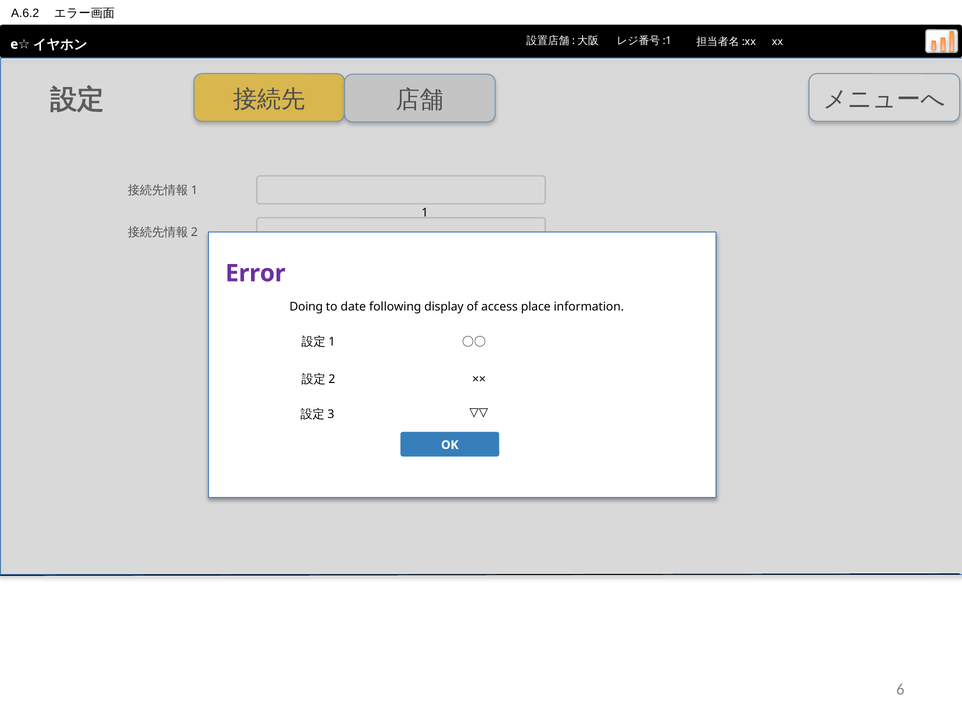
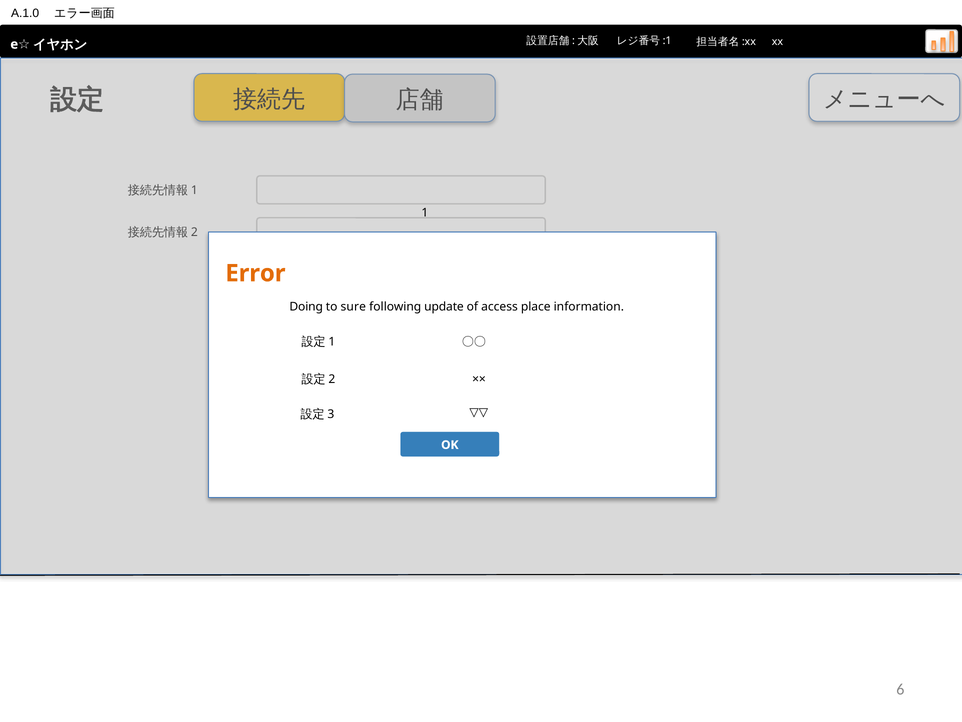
A.6.2: A.6.2 -> A.1.0 (25, 13)
Error colour: purple -> orange (255, 273)
date: date -> sure (353, 307)
display: display -> update (444, 307)
